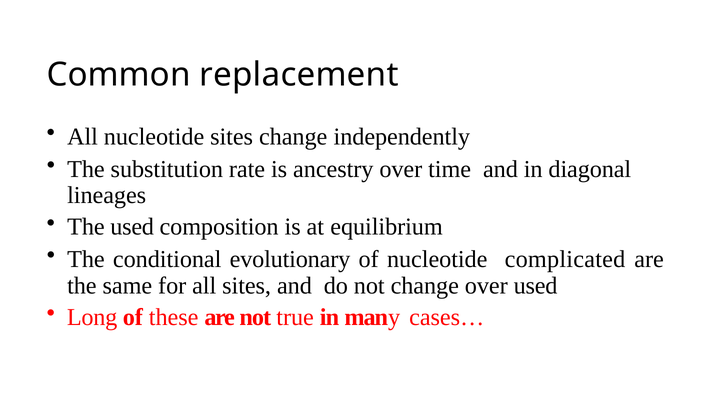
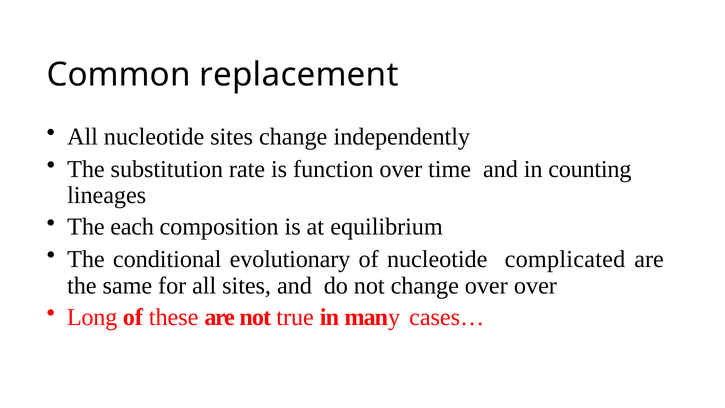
ancestry: ancestry -> function (333, 169)
diagonal: diagonal -> counting (590, 169)
The used: used -> each (132, 227)
over used: used -> over (535, 285)
